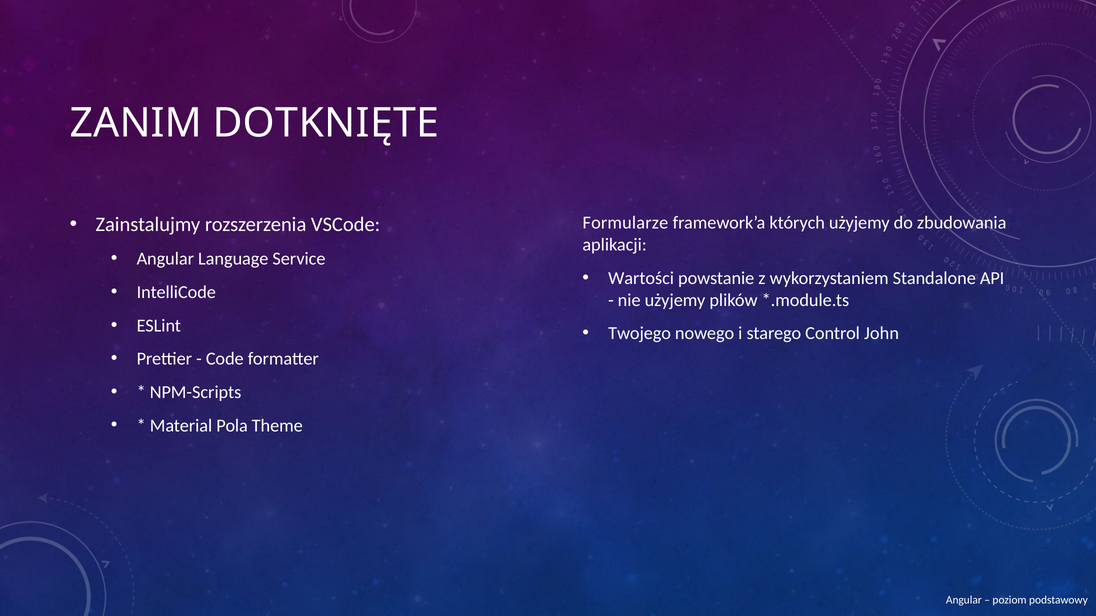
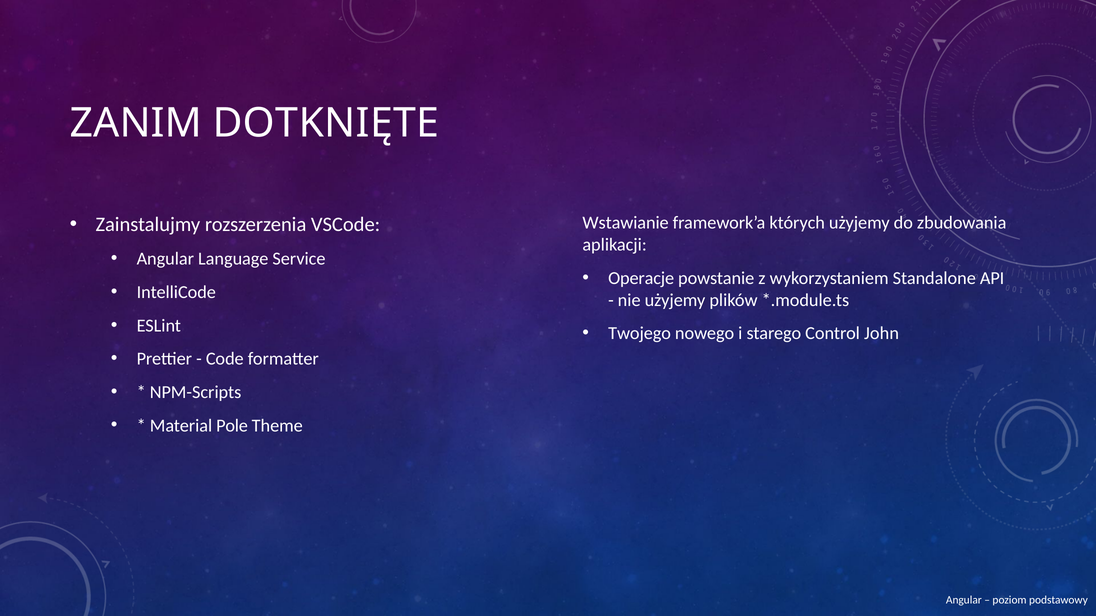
Formularze: Formularze -> Wstawianie (626, 223)
Wartości: Wartości -> Operacje (641, 278)
Pola: Pola -> Pole (232, 426)
